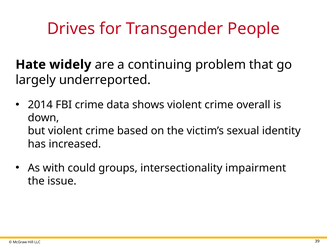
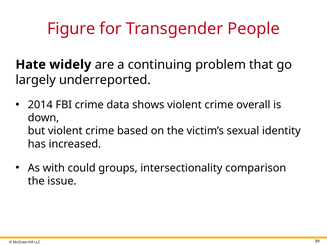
Drives: Drives -> Figure (71, 29)
impairment: impairment -> comparison (256, 168)
